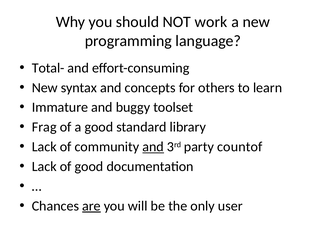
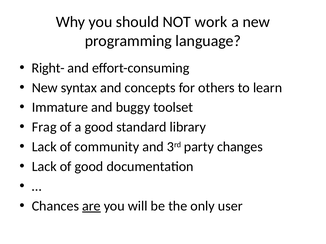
Total-: Total- -> Right- (48, 68)
and underline: present -> none (153, 147)
countof: countof -> changes (240, 147)
